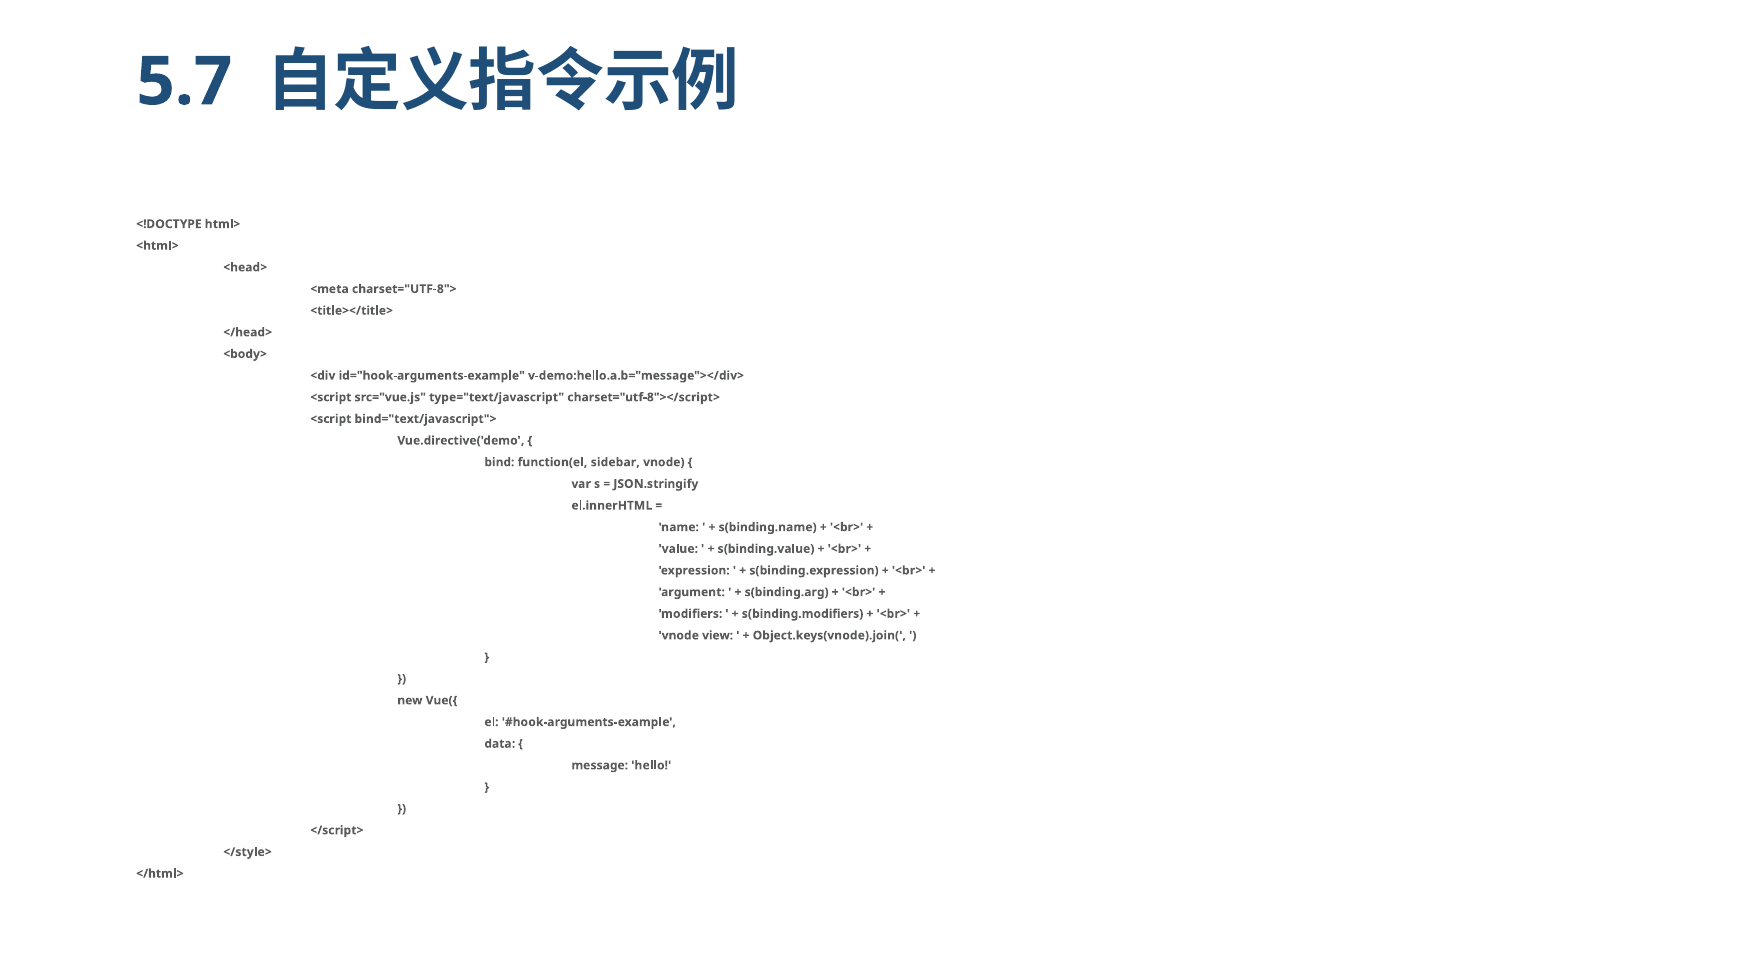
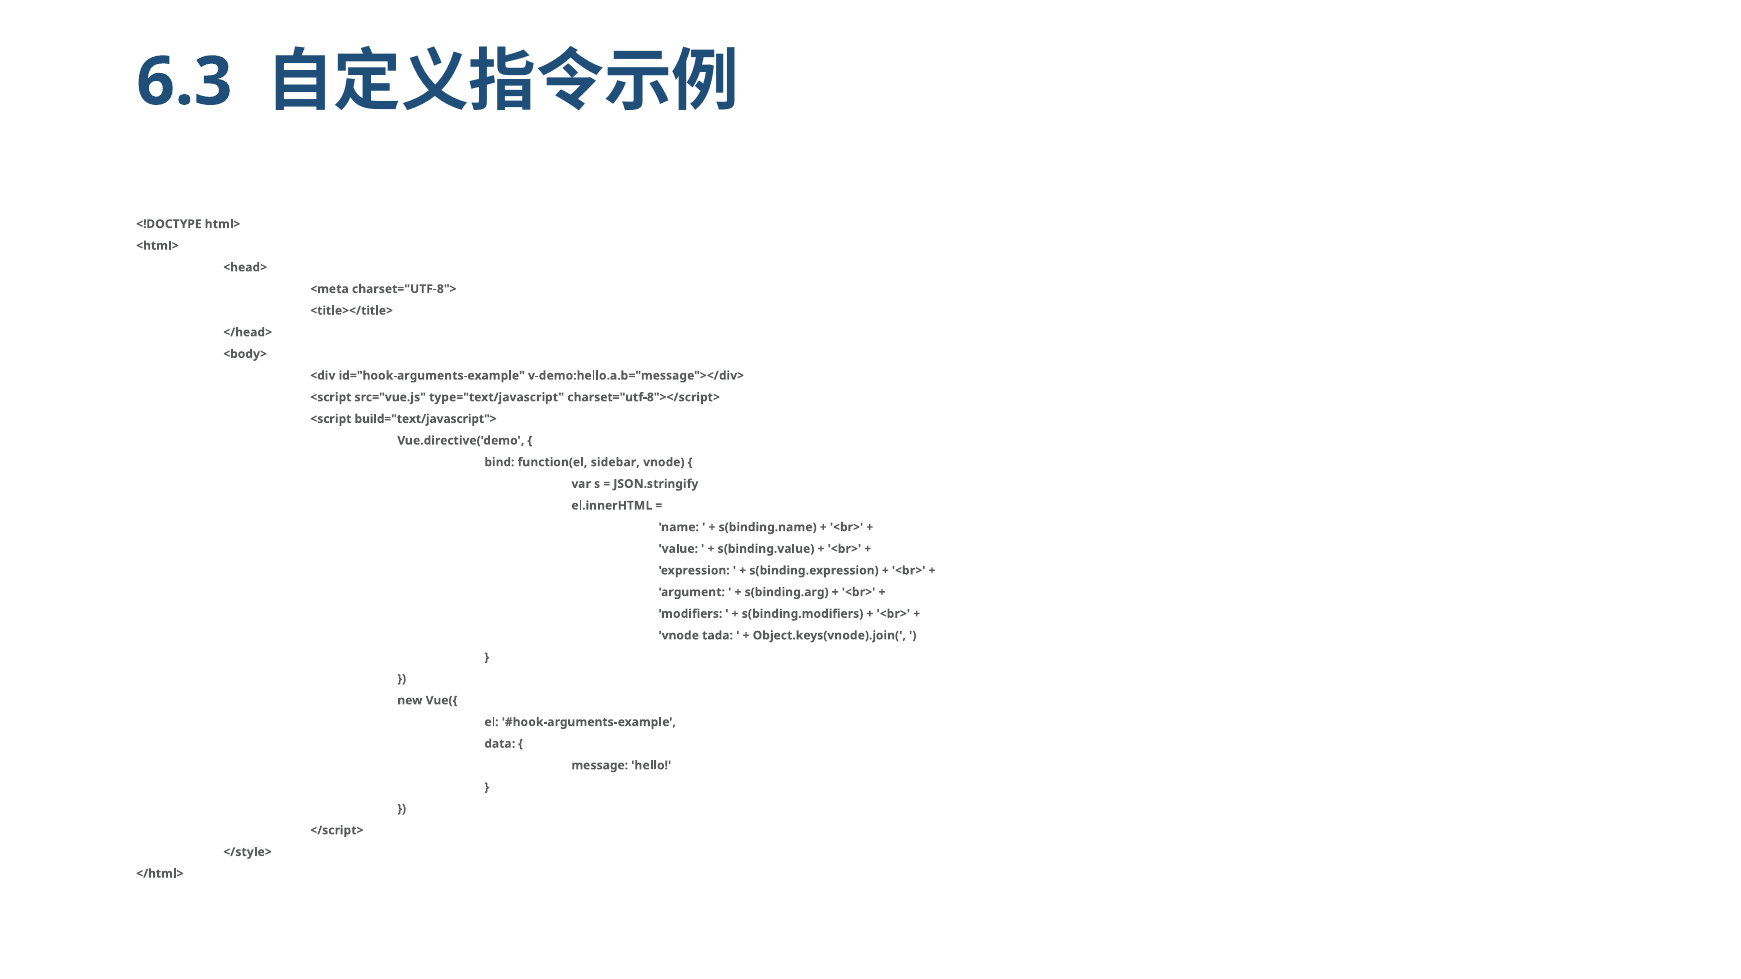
5.7: 5.7 -> 6.3 (184, 82)
bind="text/javascript">: bind="text/javascript"> -> build="text/javascript"> (426, 419)
view: view -> tada (718, 636)
